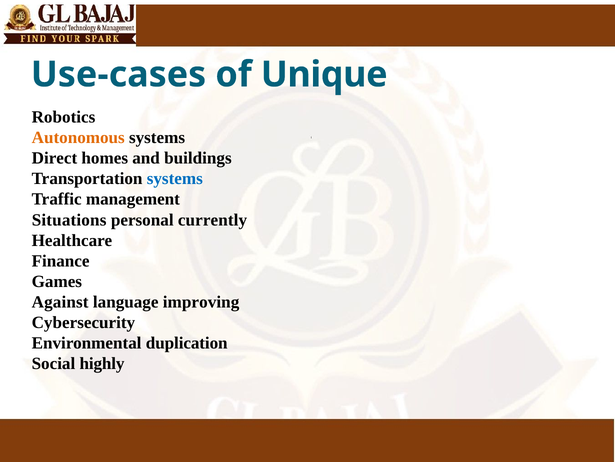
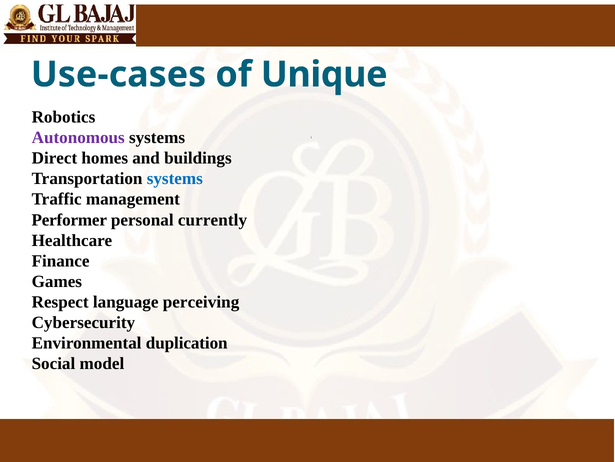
Autonomous colour: orange -> purple (78, 137)
Situations: Situations -> Performer (69, 220)
Against: Against -> Respect (60, 302)
improving: improving -> perceiving (201, 302)
highly: highly -> model (102, 363)
